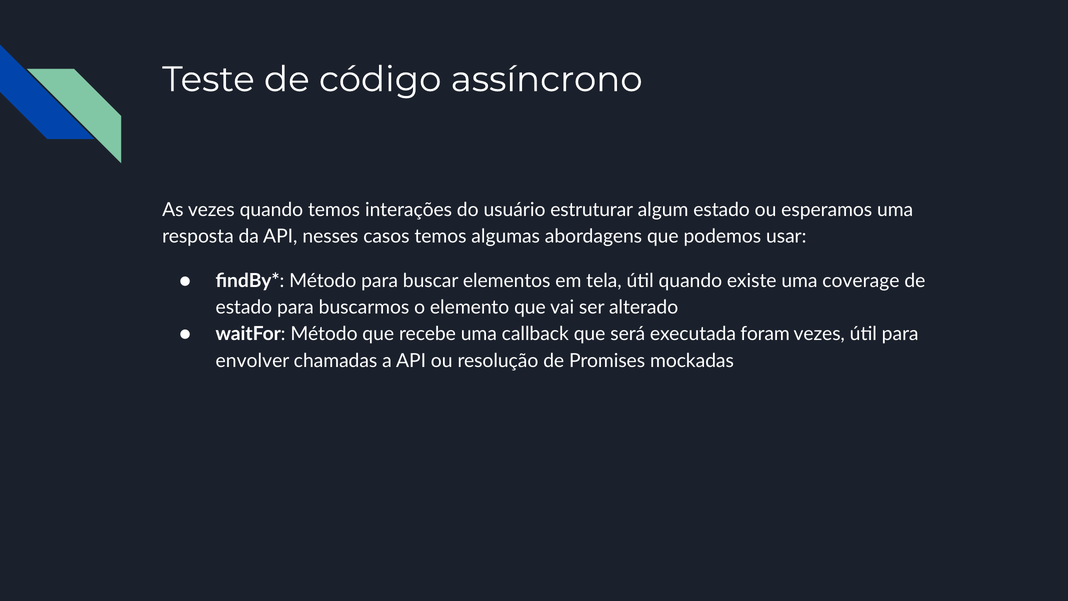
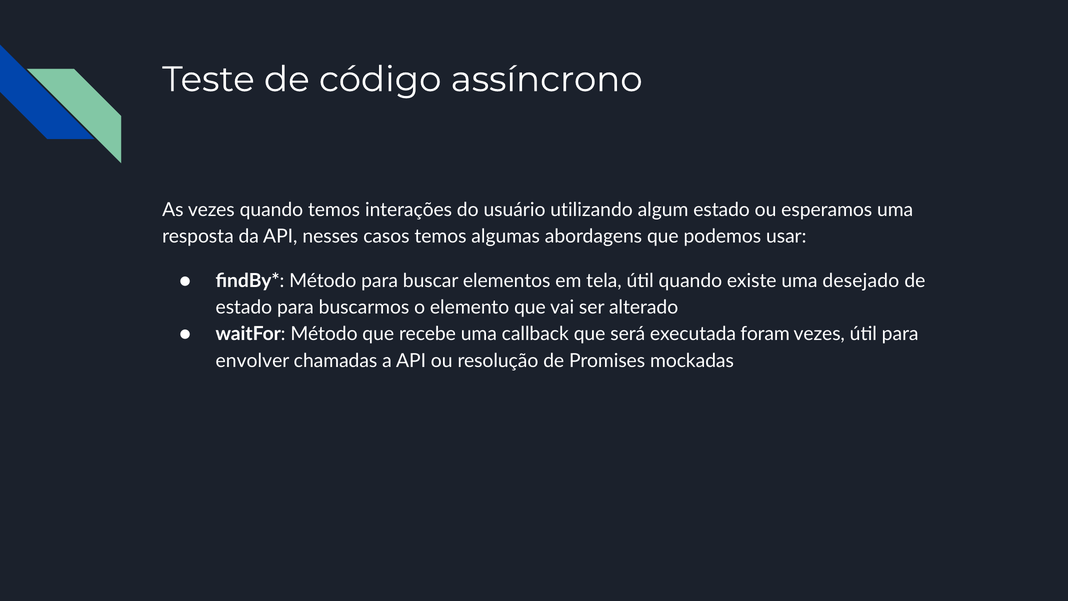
estruturar: estruturar -> utilizando (592, 210)
coverage: coverage -> desejado (861, 281)
